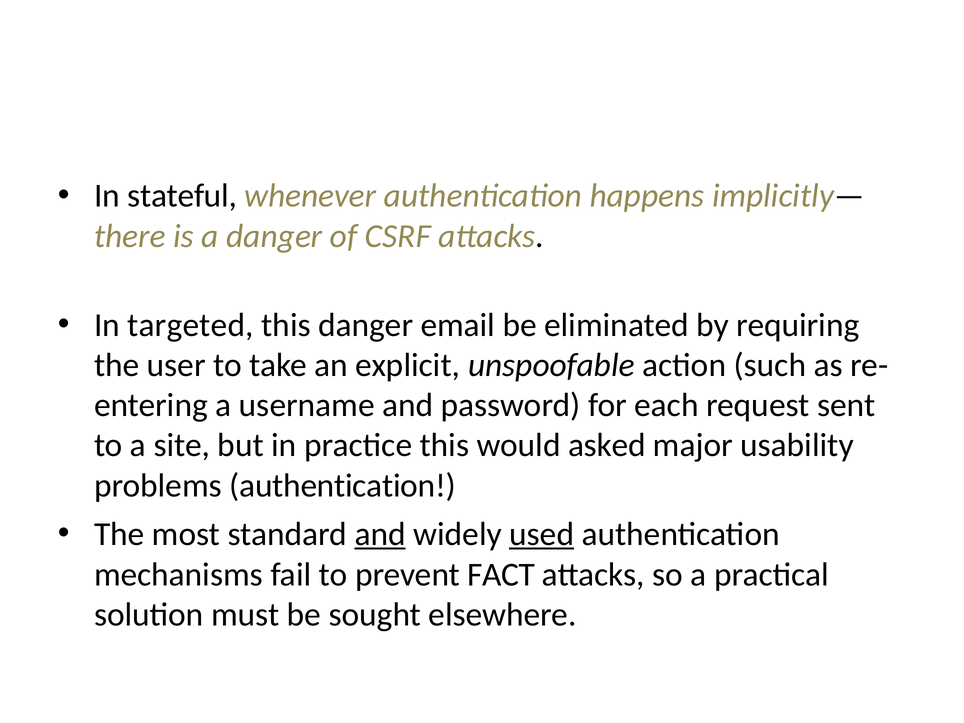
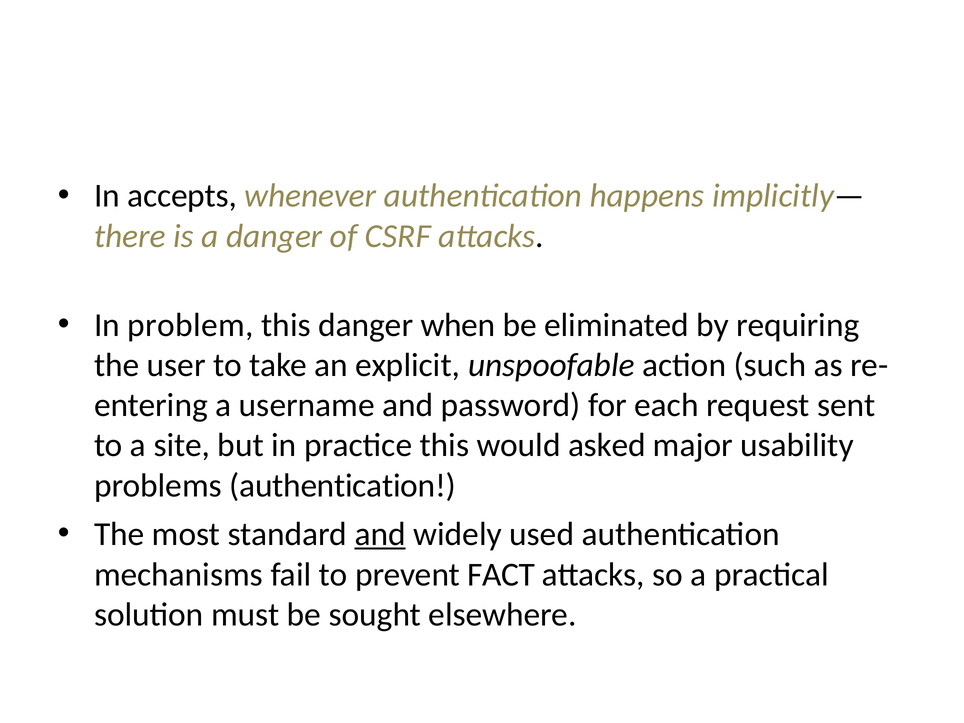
stateful: stateful -> accepts (182, 196)
targeted: targeted -> problem (190, 325)
email: email -> when (458, 325)
used underline: present -> none (542, 534)
